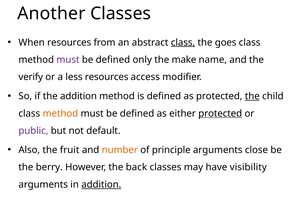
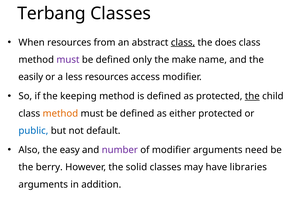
Another: Another -> Terbang (52, 13)
goes: goes -> does (226, 42)
verify: verify -> easily (31, 77)
the addition: addition -> keeping (78, 96)
protected underline: present -> none (220, 113)
public colour: purple -> blue (33, 131)
fruit: fruit -> easy (70, 150)
number colour: orange -> purple (120, 150)
of principle: principle -> modifier (171, 150)
close: close -> need (256, 150)
back: back -> solid (136, 167)
visibility: visibility -> libraries (248, 167)
addition underline: present -> none (101, 185)
